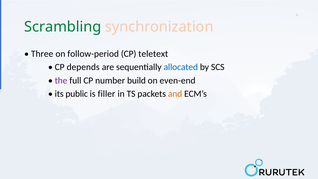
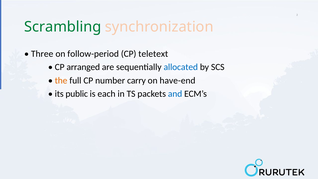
depends: depends -> arranged (83, 67)
the colour: purple -> orange (61, 80)
build: build -> carry (136, 80)
even-end: even-end -> have-end (178, 80)
filler: filler -> each (107, 94)
and colour: orange -> blue (175, 94)
